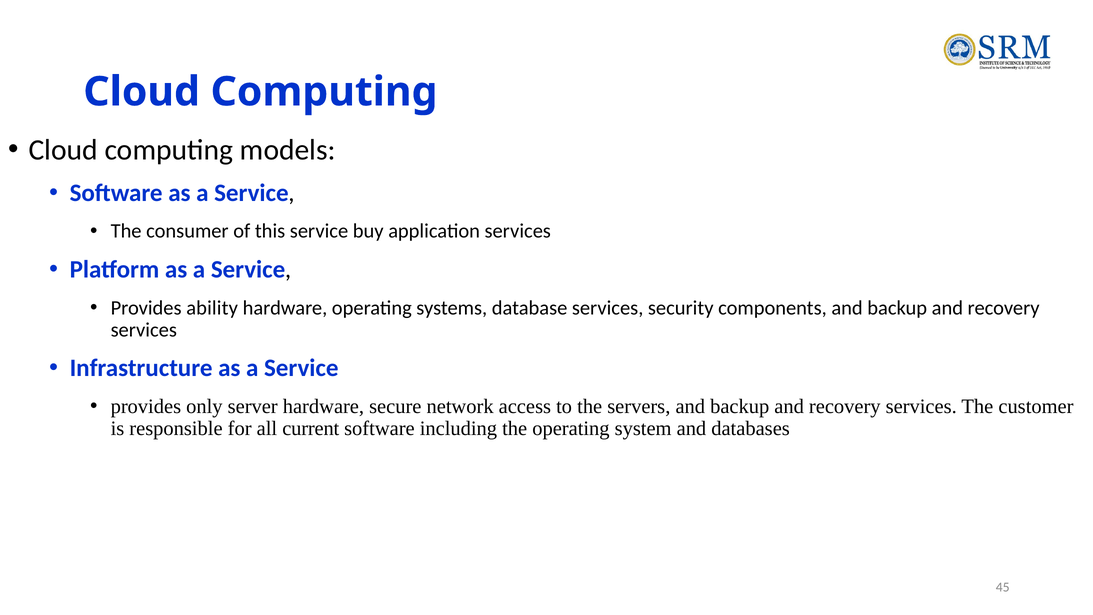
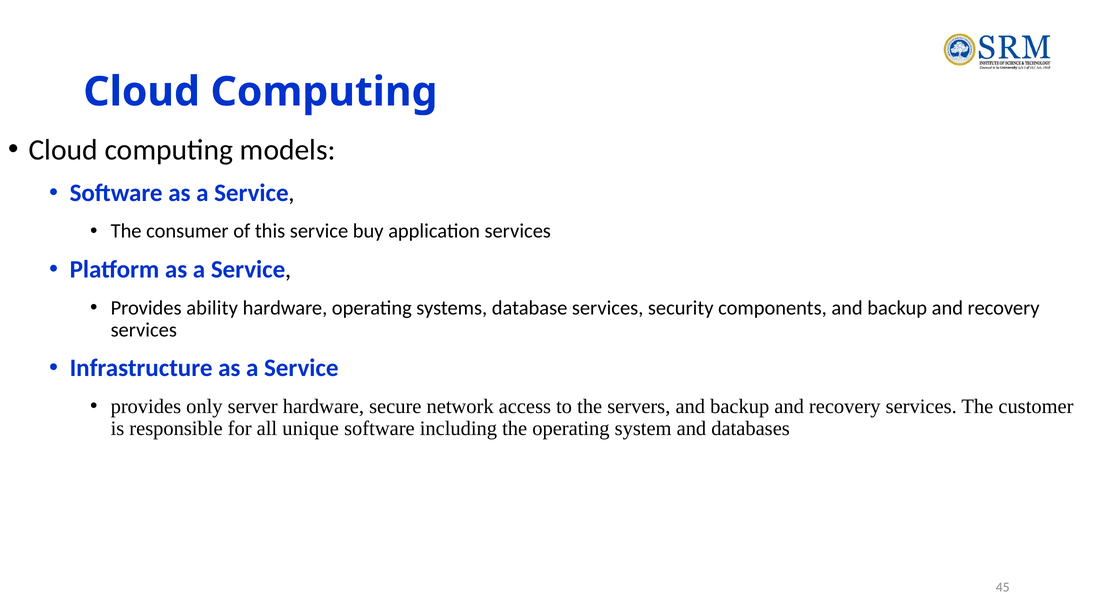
current: current -> unique (311, 428)
